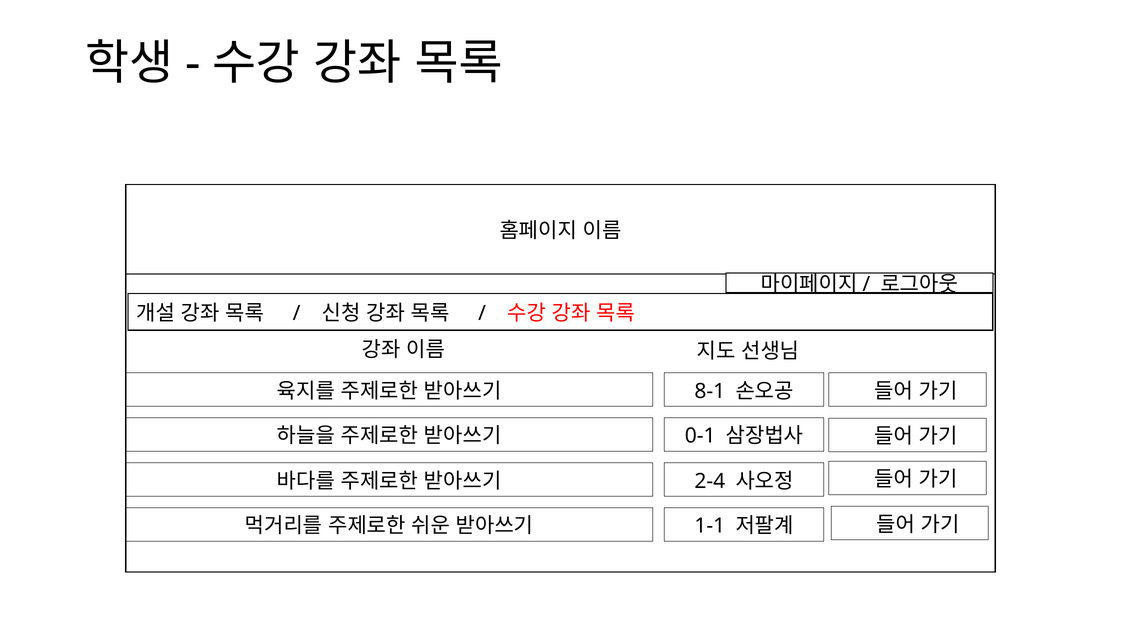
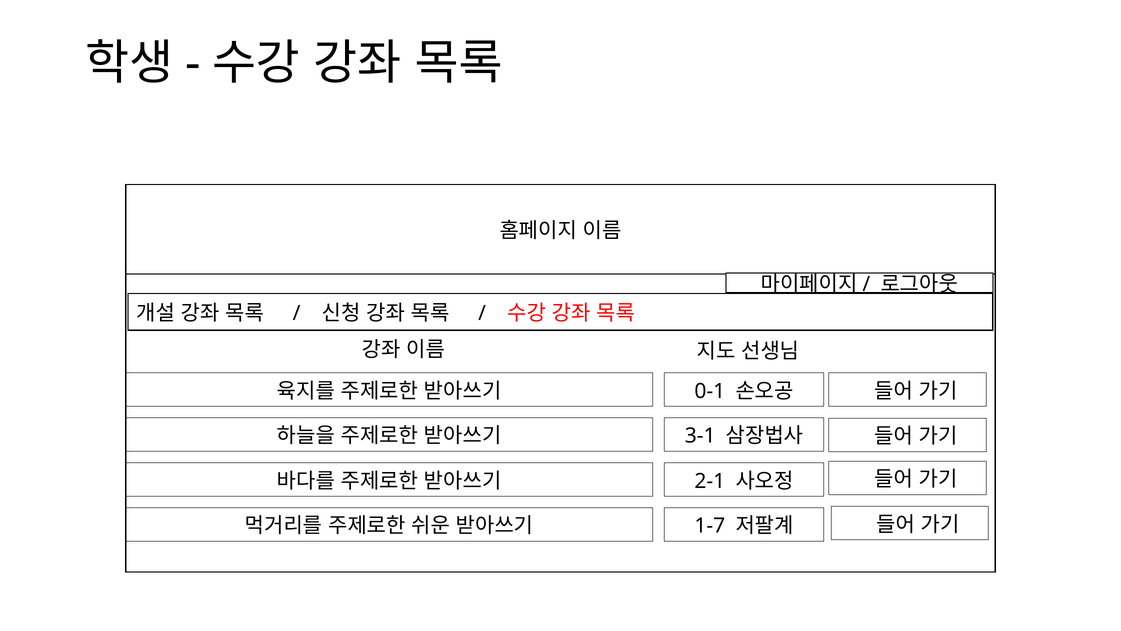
8-1: 8-1 -> 0-1 (710, 391)
0-1: 0-1 -> 3-1 (700, 436)
2-4: 2-4 -> 2-1 (710, 481)
1-1: 1-1 -> 1-7 (710, 525)
